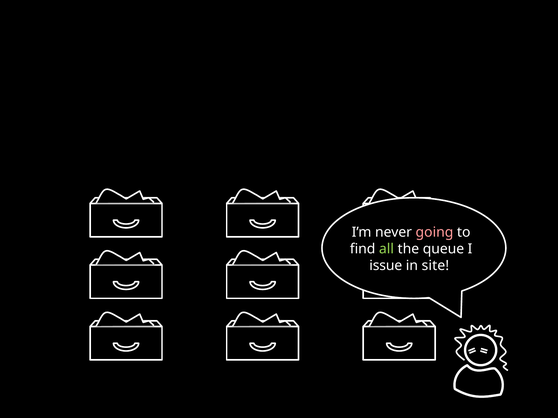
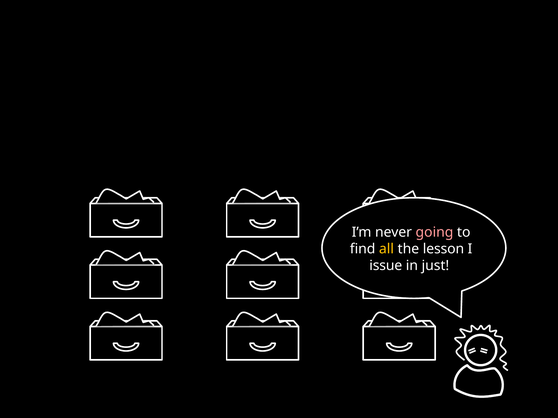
all colour: light green -> yellow (386, 249)
queue: queue -> lesson (443, 249)
site: site -> just (435, 266)
